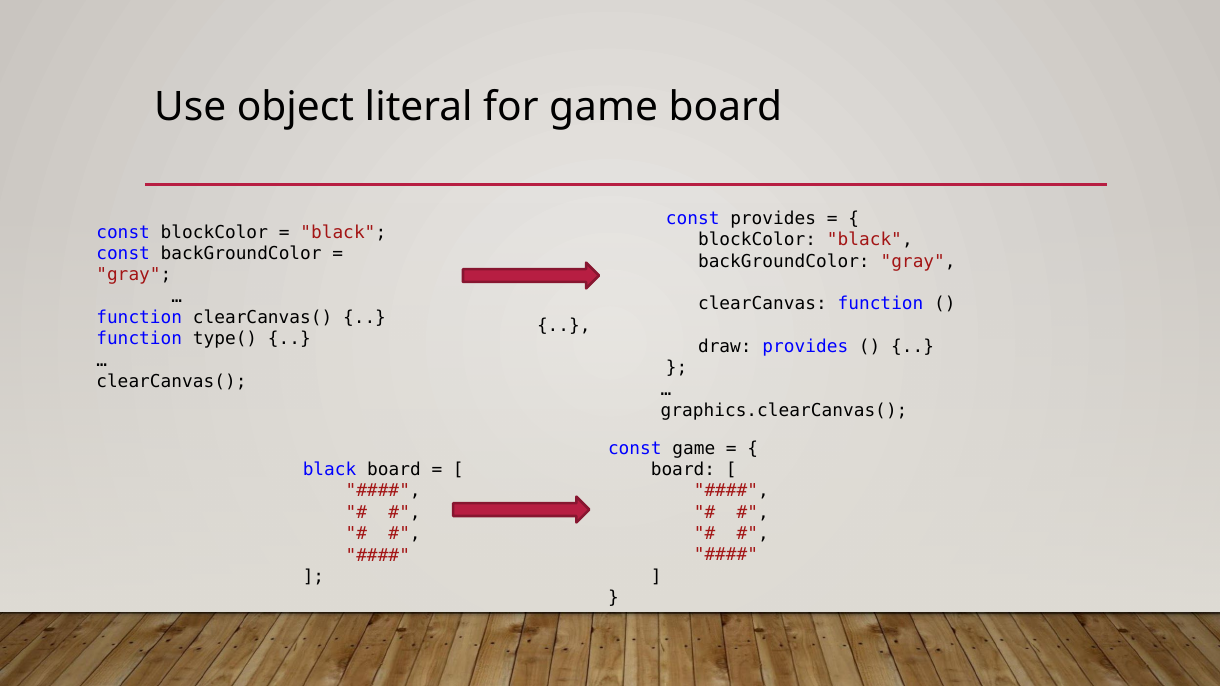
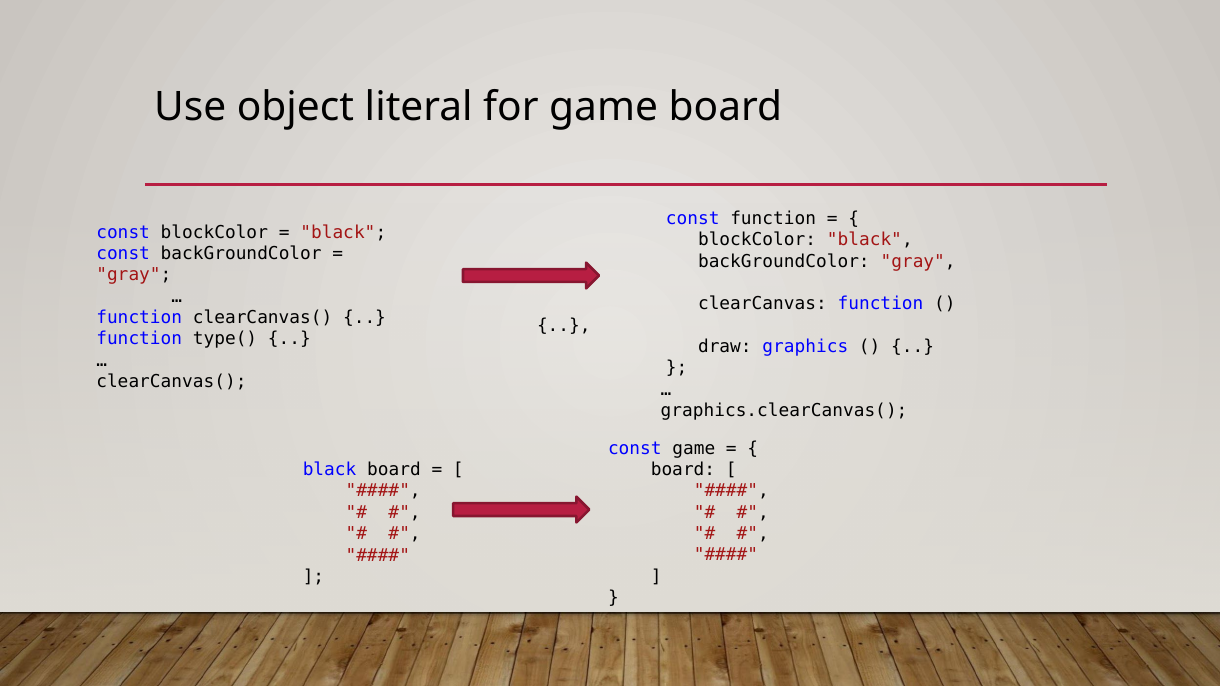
const provides: provides -> function (773, 219)
draw provides: provides -> graphics (805, 347)
